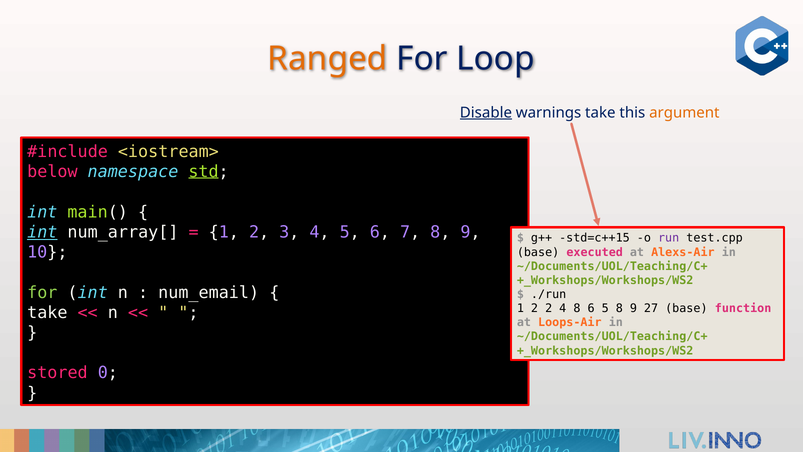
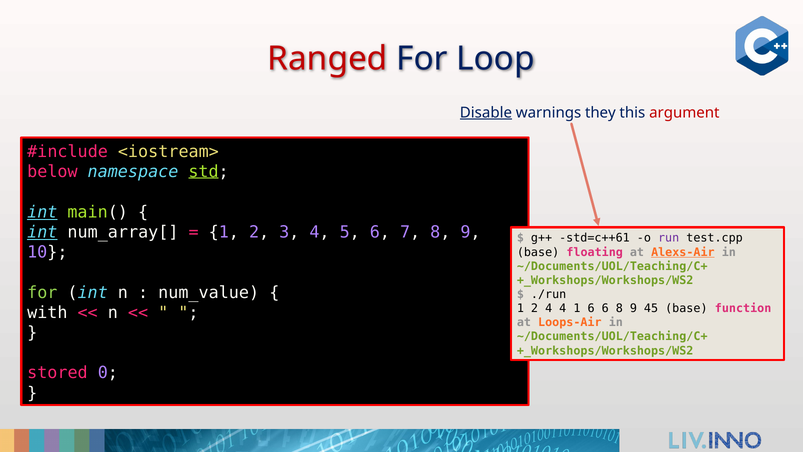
Ranged colour: orange -> red (327, 59)
warnings take: take -> they (600, 112)
argument colour: orange -> red (684, 112)
int underline: none -> present (42, 212)
std=c++15: std=c++15 -> std=c++61 (594, 238)
executed: executed -> floating (595, 252)
Alexs-Air underline: none -> present (683, 252)
num_email: num_email -> num_value (209, 292)
2 2: 2 -> 4 (549, 308)
4 8: 8 -> 1 (577, 308)
6 5: 5 -> 6 (605, 308)
27: 27 -> 45 (651, 308)
take: take -> with (47, 312)
